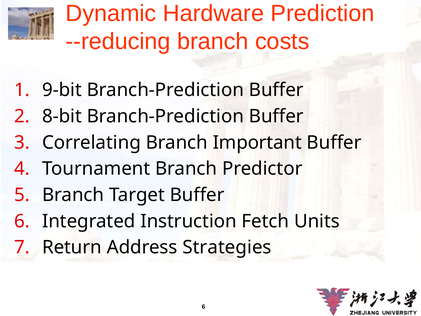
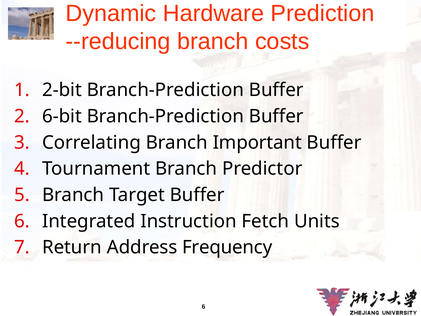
9-bit: 9-bit -> 2-bit (62, 90)
8-bit: 8-bit -> 6-bit (62, 116)
Strategies: Strategies -> Frequency (227, 247)
